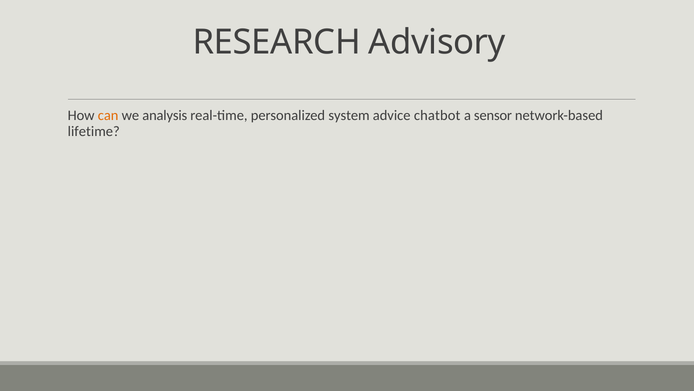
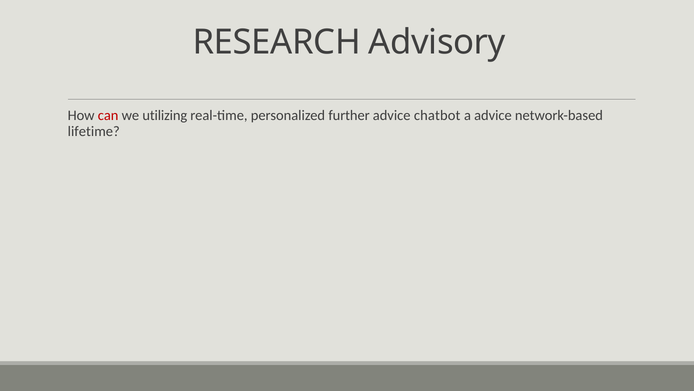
can colour: orange -> red (108, 115)
analysis: analysis -> utilizing (165, 115)
system: system -> further (349, 115)
a sensor: sensor -> advice (493, 115)
